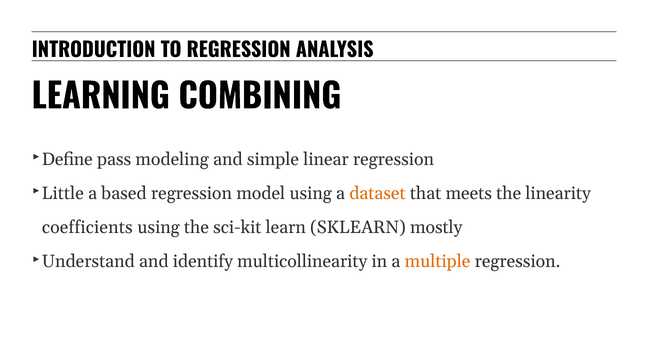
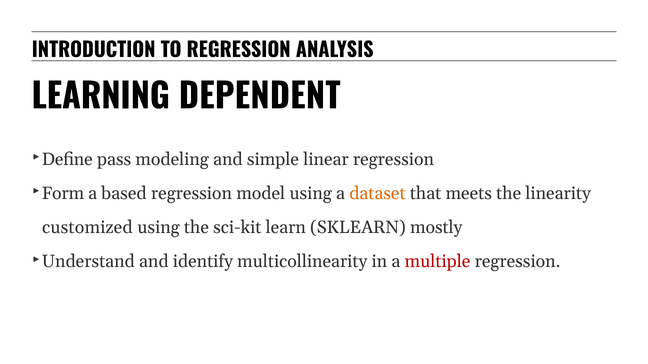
COMBINING: COMBINING -> DEPENDENT (260, 97)
Little: Little -> Form (63, 193)
coefficients: coefficients -> customized (87, 227)
multiple colour: orange -> red (437, 262)
